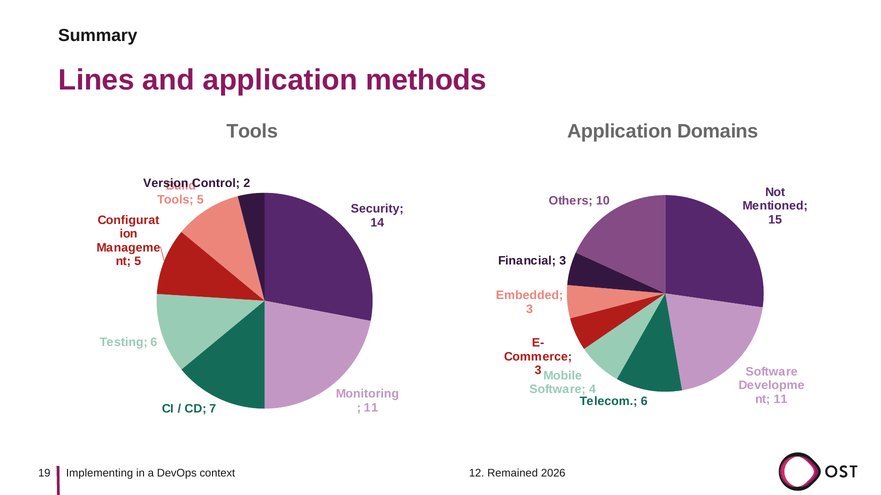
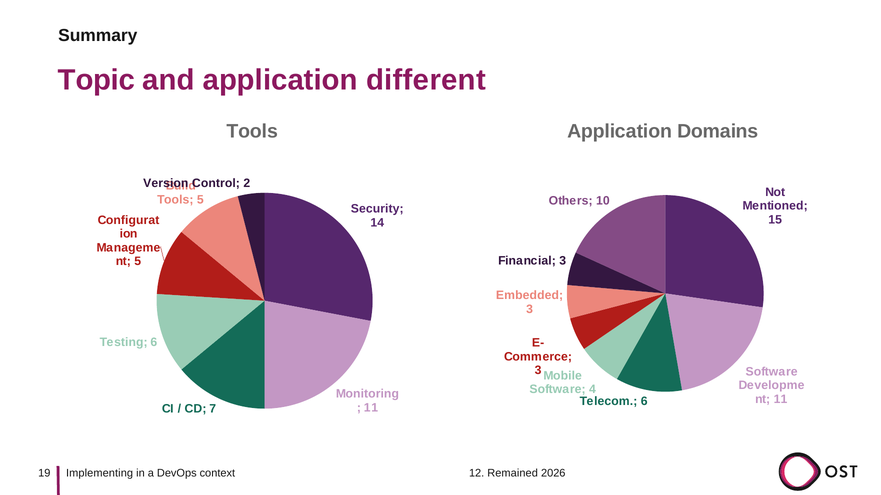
Lines: Lines -> Topic (96, 80)
methods: methods -> different (426, 80)
